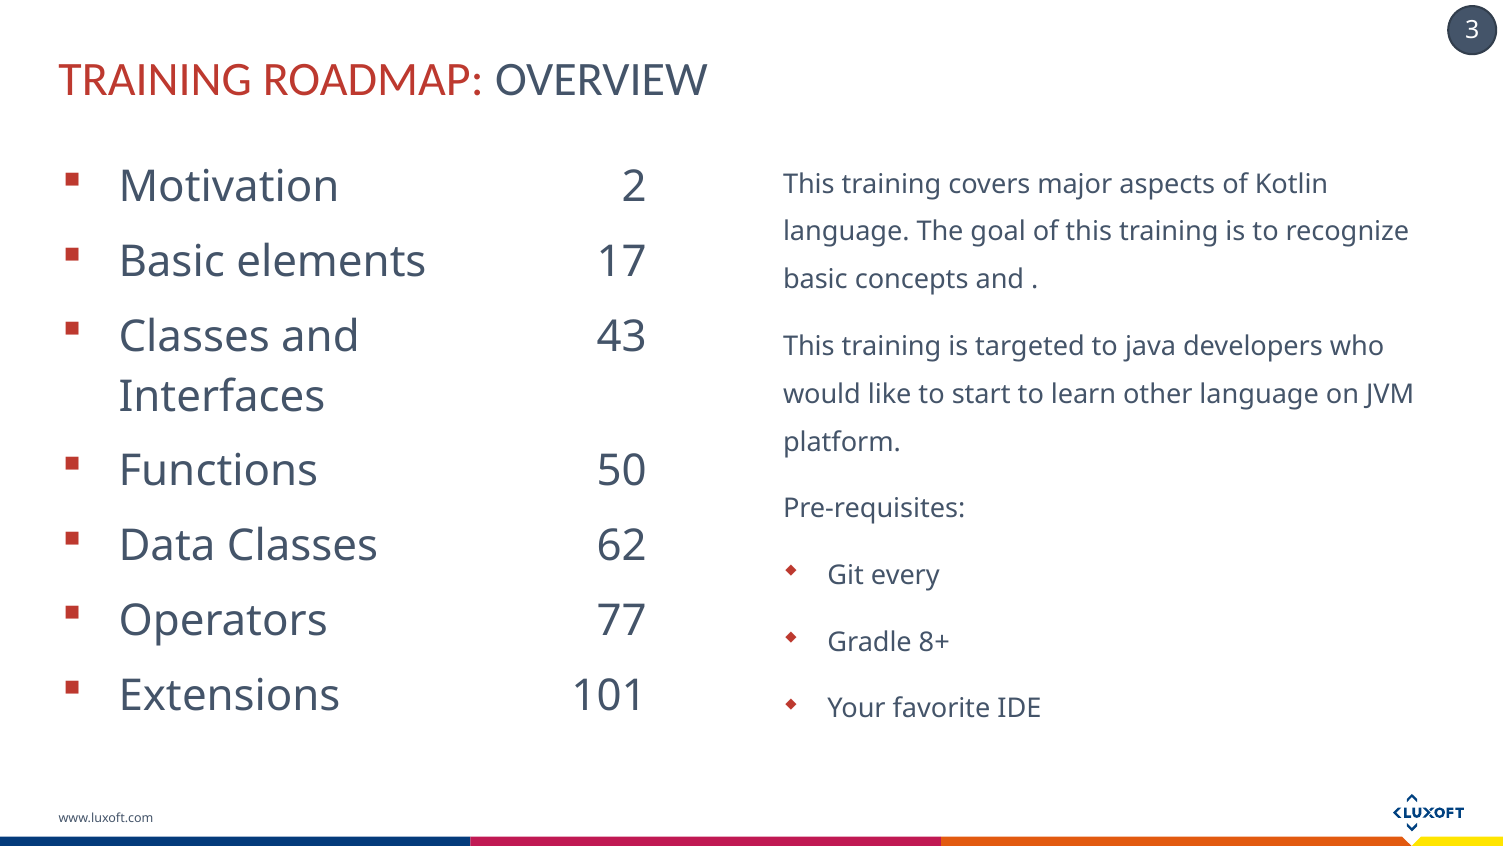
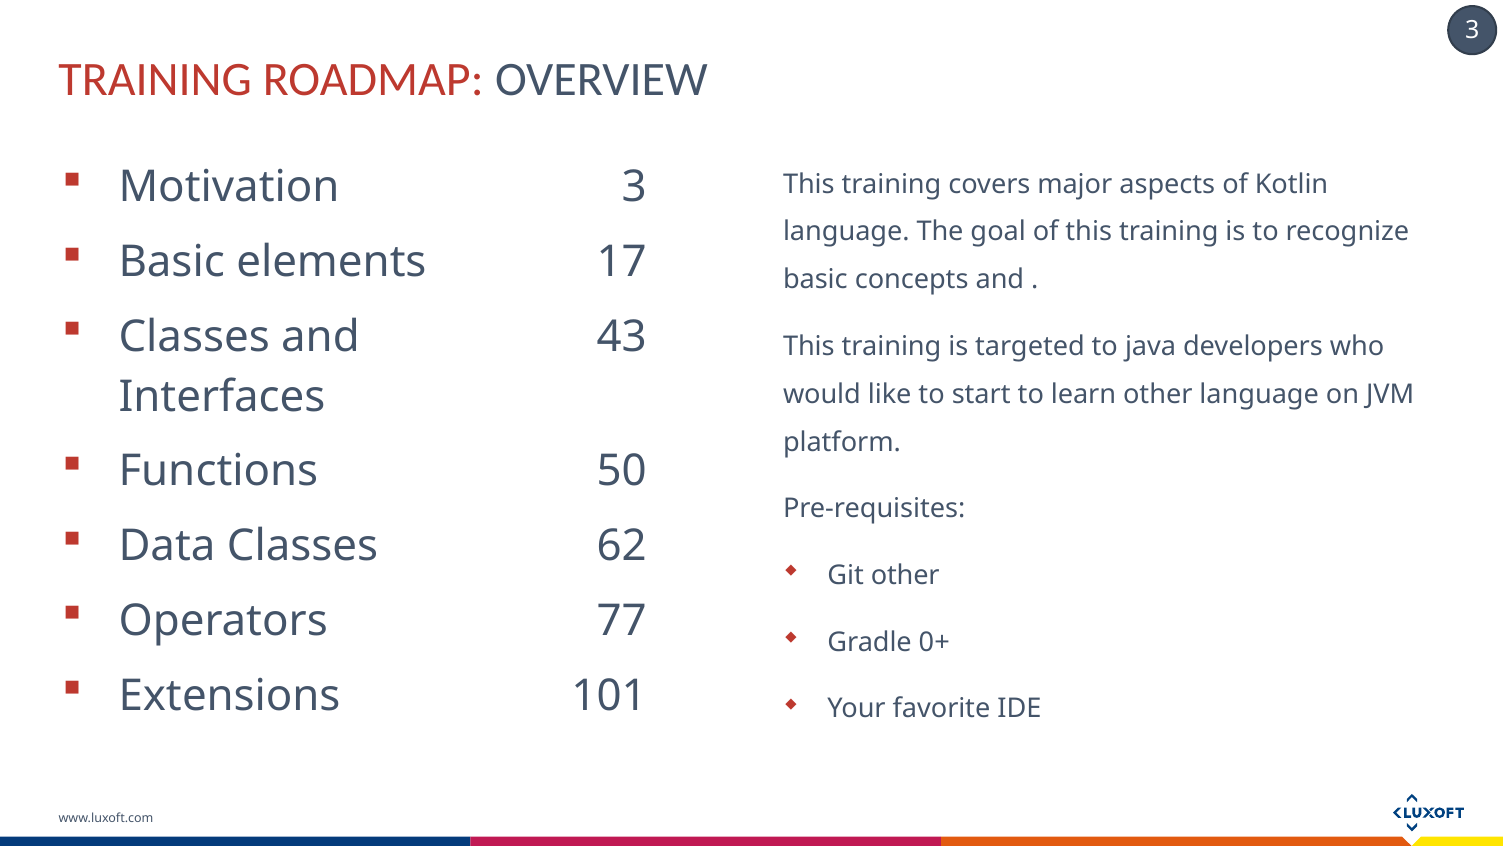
Motivation 2: 2 -> 3 (634, 187)
Git every: every -> other (905, 575)
8+: 8+ -> 0+ (934, 642)
